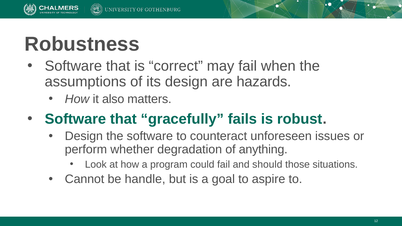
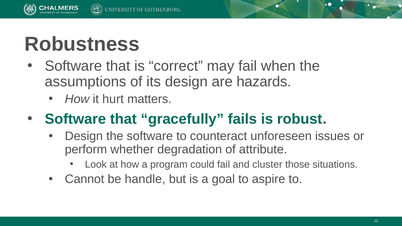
also: also -> hurt (113, 99)
anything: anything -> attribute (263, 150)
should: should -> cluster (267, 164)
